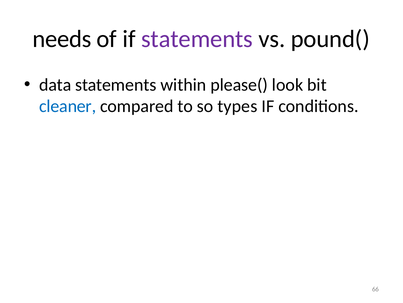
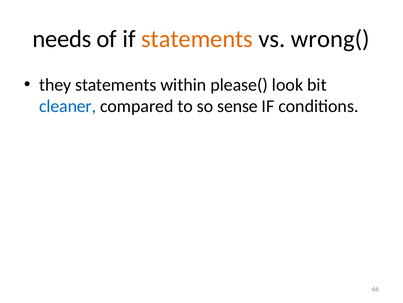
statements colour: purple -> orange (197, 39)
pound(: pound( -> wrong( (330, 39)
data: data -> they (55, 85)
types: types -> sense (238, 106)
